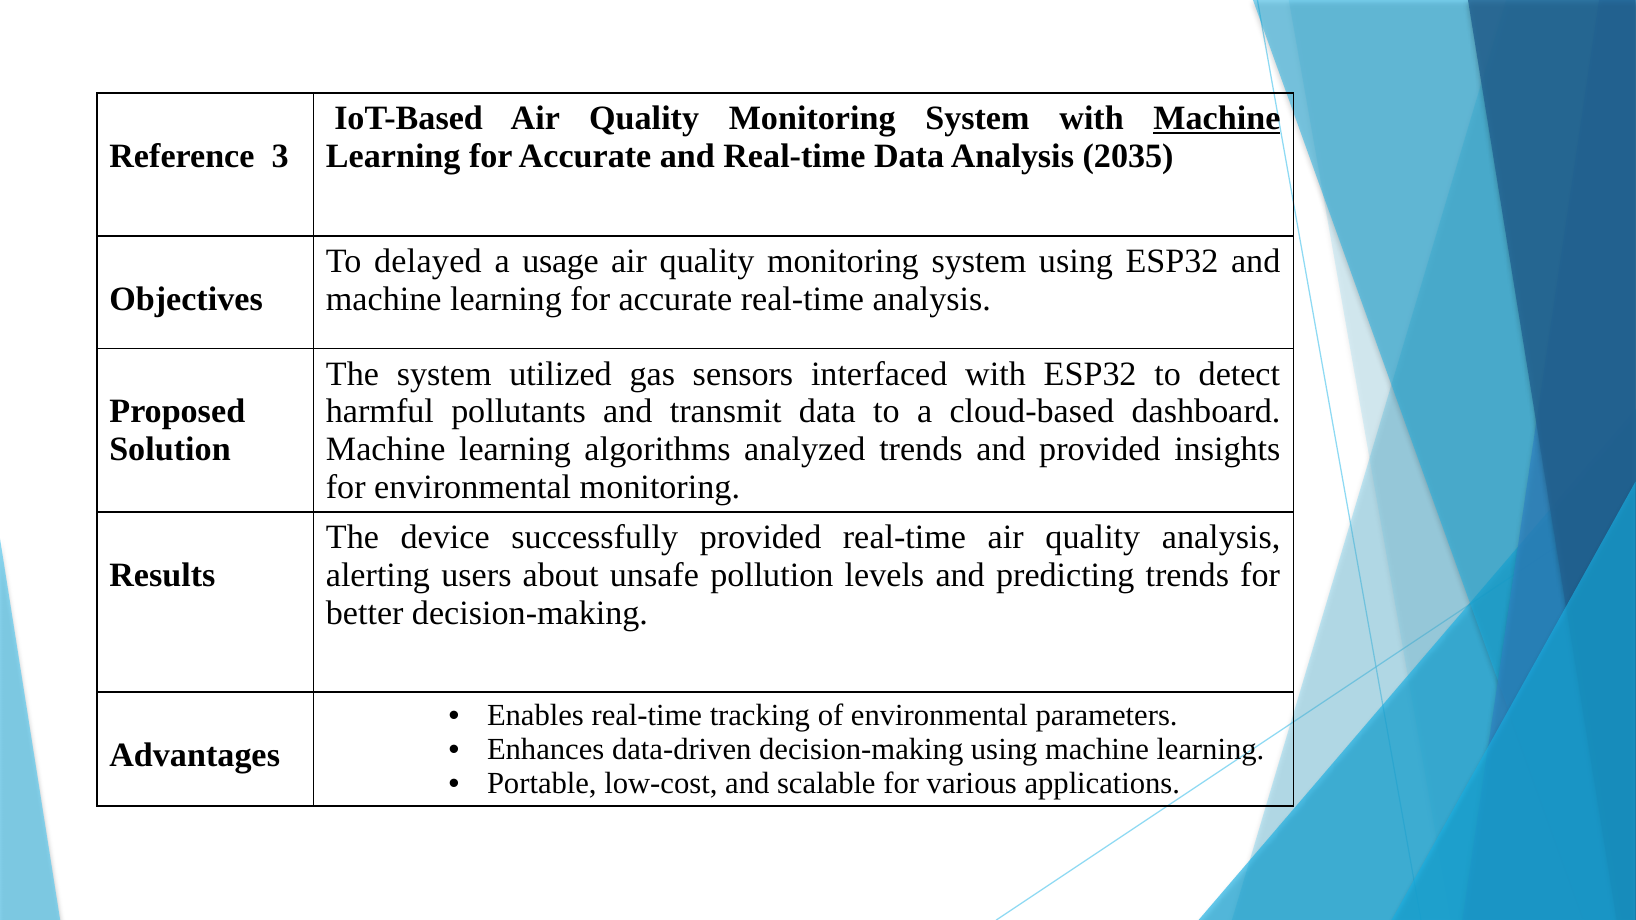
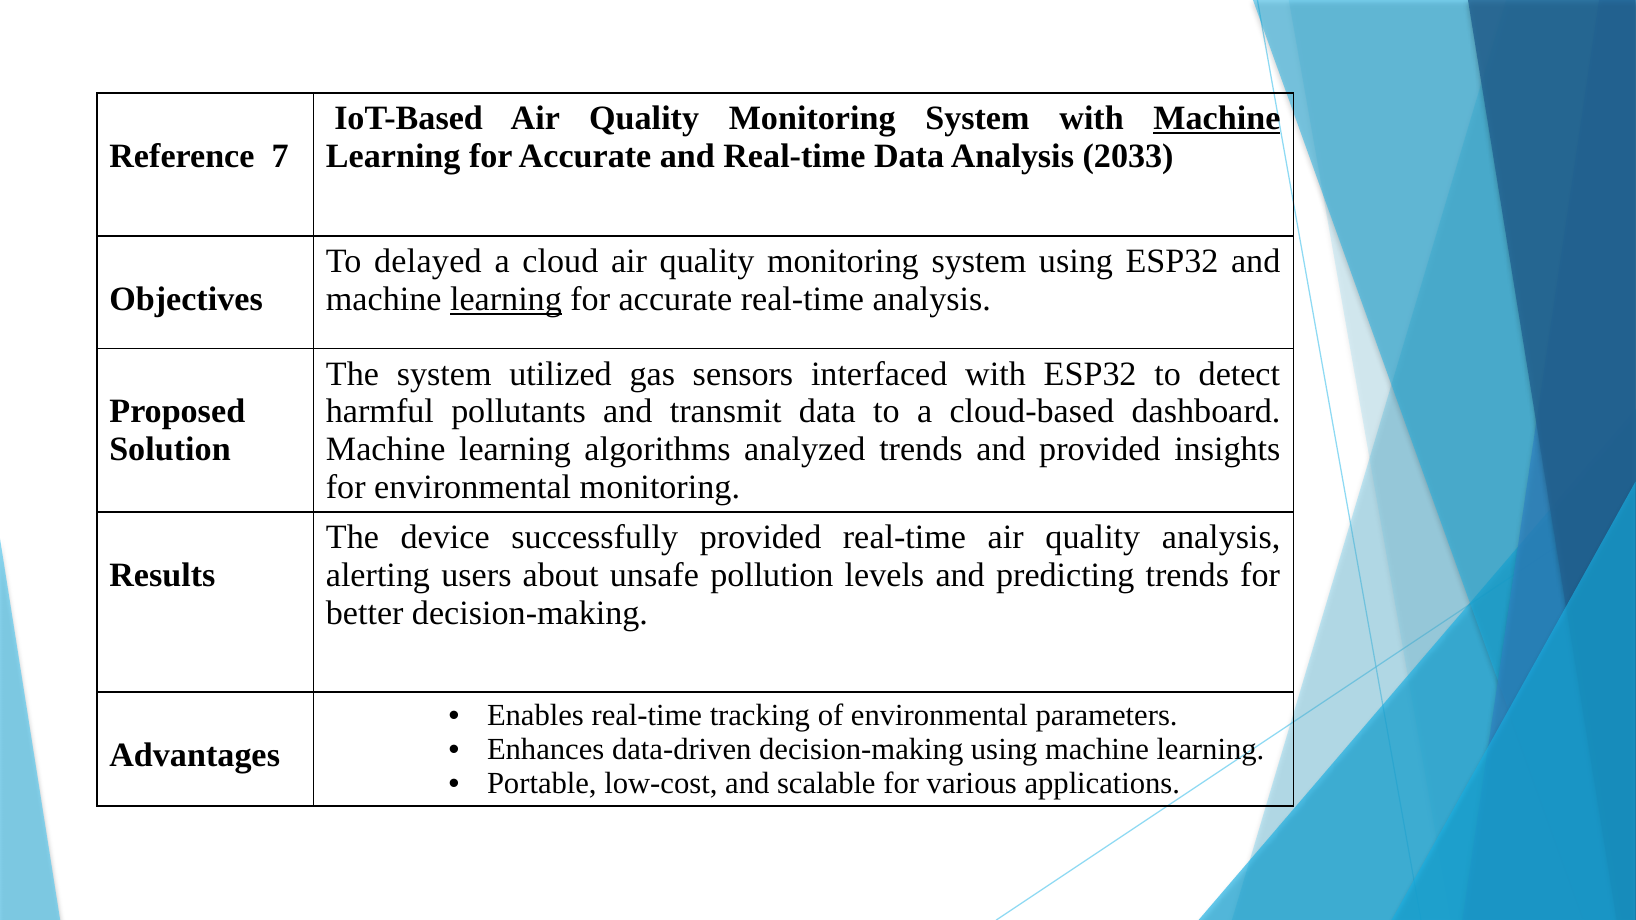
3: 3 -> 7 (280, 156)
2035: 2035 -> 2033 (1128, 156)
usage: usage -> cloud (560, 261)
learning underline: none -> present (506, 299)
